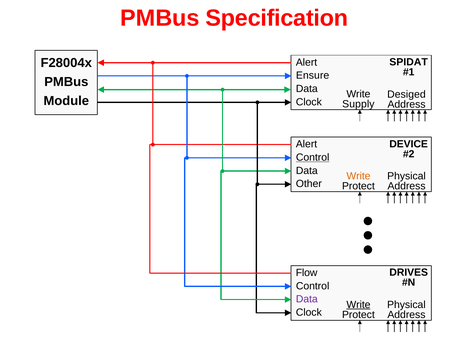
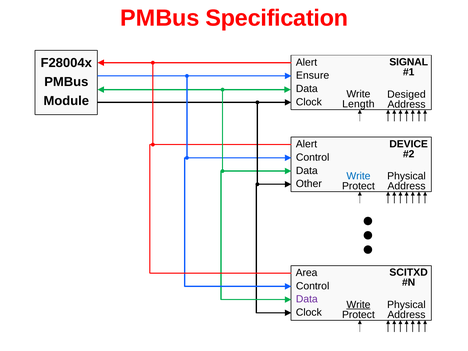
SPIDAT: SPIDAT -> SIGNAL (409, 62)
Supply: Supply -> Length (358, 104)
Control underline: present -> none (313, 157)
Write colour: orange -> blue (358, 176)
DRIVES: DRIVES -> SCITXD (409, 272)
Flow: Flow -> Area (307, 273)
